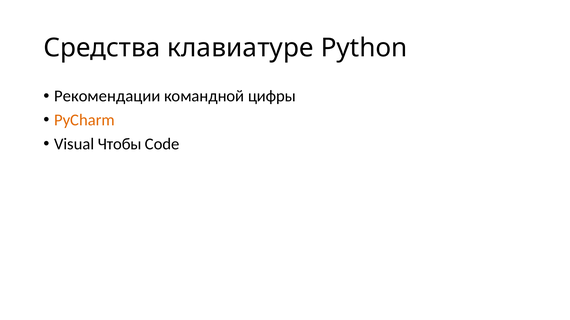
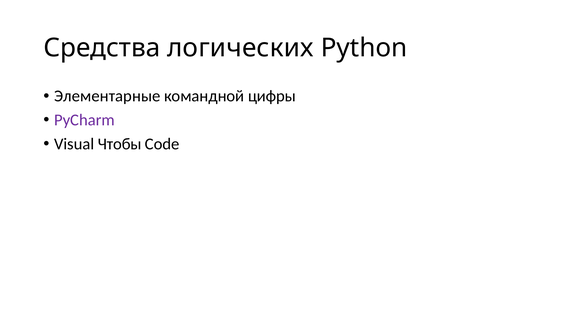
клавиатуре: клавиатуре -> логических (240, 48)
Рекомендации: Рекомендации -> Элементарные (107, 96)
PyCharm colour: orange -> purple (84, 120)
